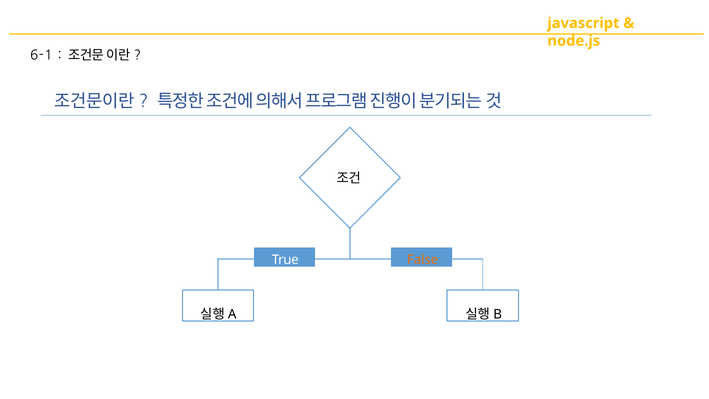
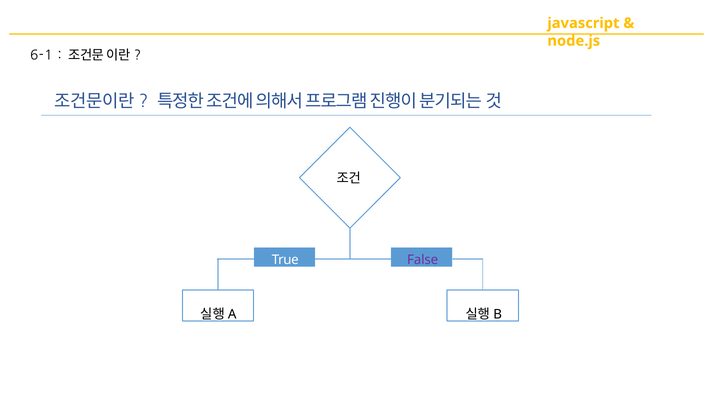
False colour: orange -> purple (423, 260)
